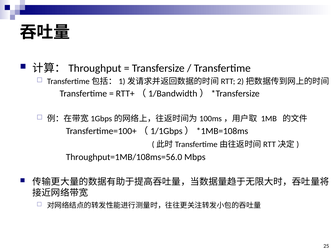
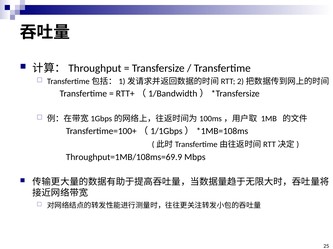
Throughput=1MB/108ms=56.0: Throughput=1MB/108ms=56.0 -> Throughput=1MB/108ms=69.9 (124, 157)
